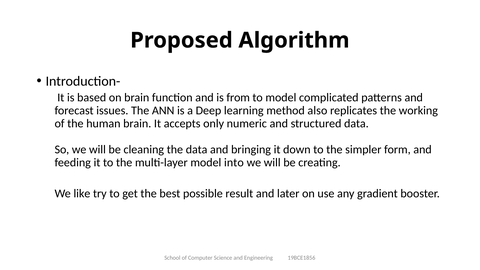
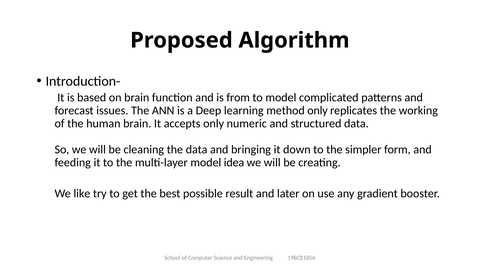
method also: also -> only (318, 111)
into: into -> idea (234, 162)
